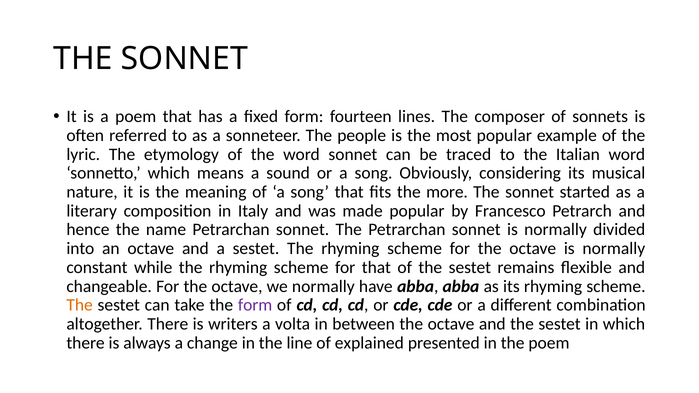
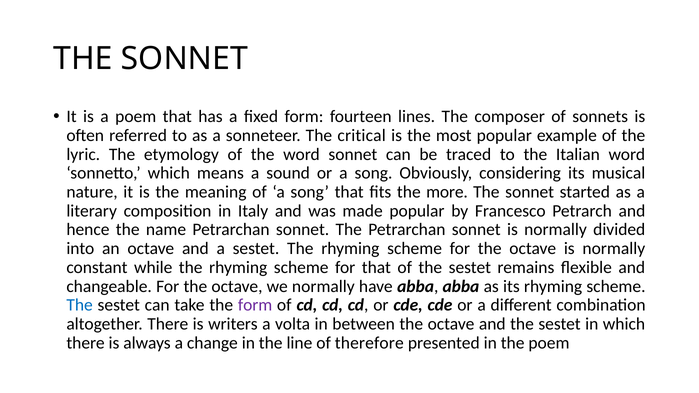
people: people -> critical (362, 135)
The colour: orange -> blue (80, 305)
explained: explained -> therefore (369, 343)
